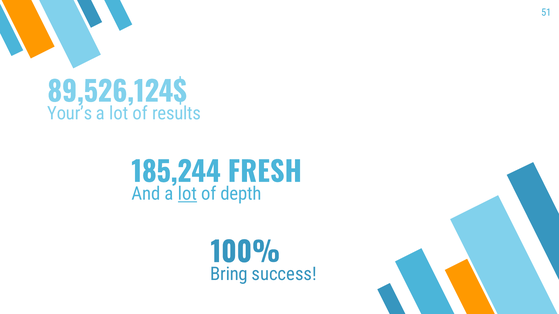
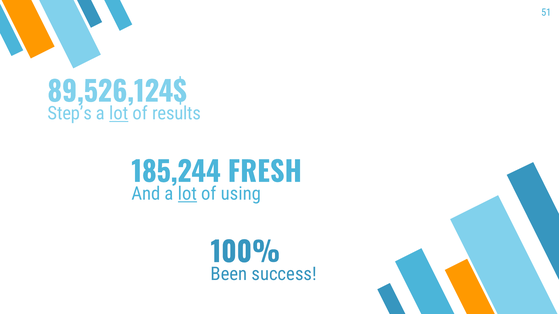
Your’s: Your’s -> Step’s (70, 114)
lot underline: none -> present (119, 114)
depth: depth -> using (241, 194)
Bring: Bring -> Been (229, 274)
